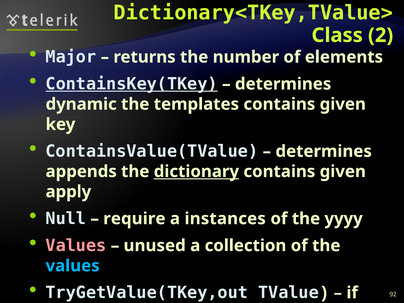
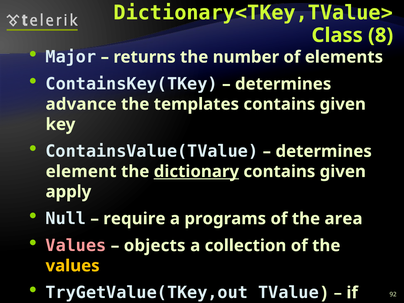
2: 2 -> 8 (381, 35)
ContainsKey(TKey underline: present -> none (132, 84)
dynamic: dynamic -> advance (81, 104)
appends: appends -> element (81, 172)
instances: instances -> programs (225, 219)
yyyy: yyyy -> area (344, 219)
unused: unused -> objects (155, 246)
values colour: light blue -> yellow (73, 266)
